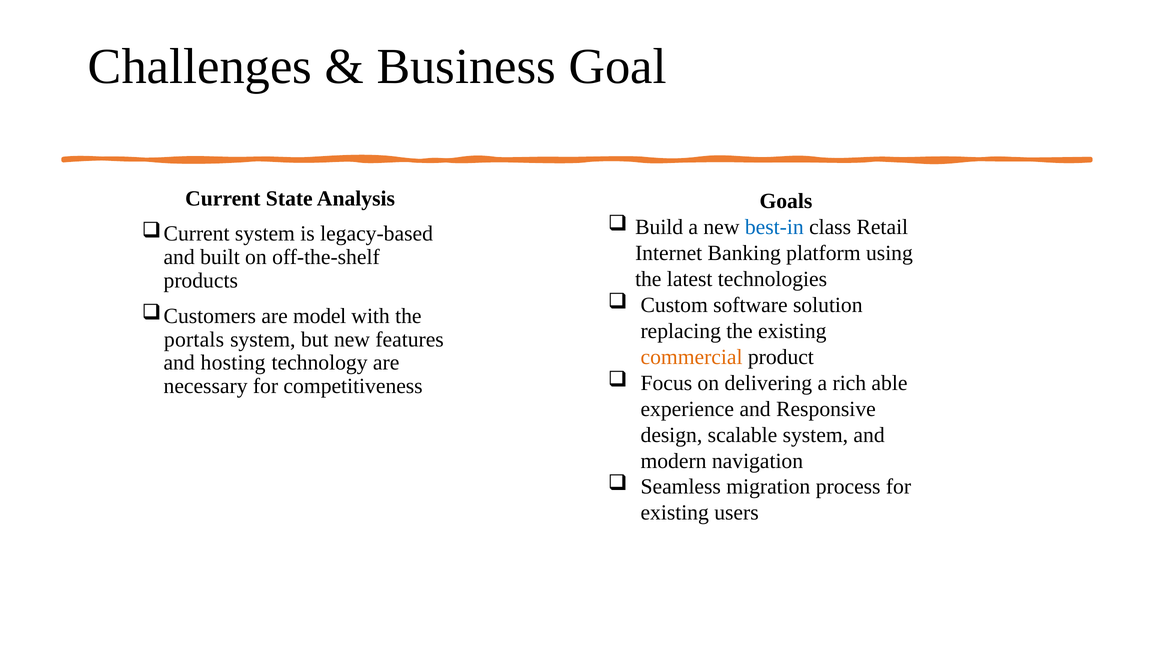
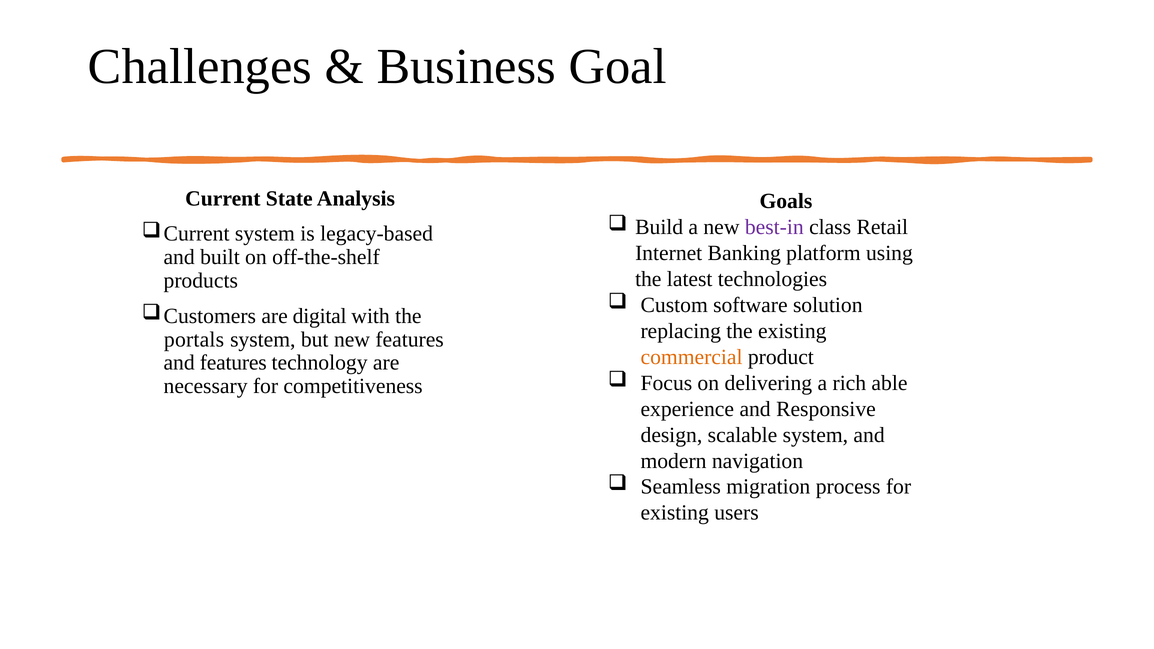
best-in colour: blue -> purple (774, 227)
model: model -> digital (320, 316)
and hosting: hosting -> features (233, 363)
